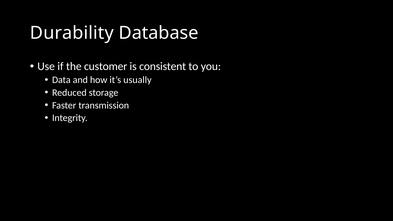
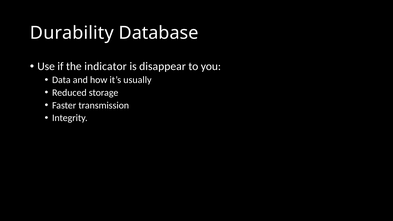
customer: customer -> indicator (106, 66)
consistent: consistent -> disappear (163, 66)
